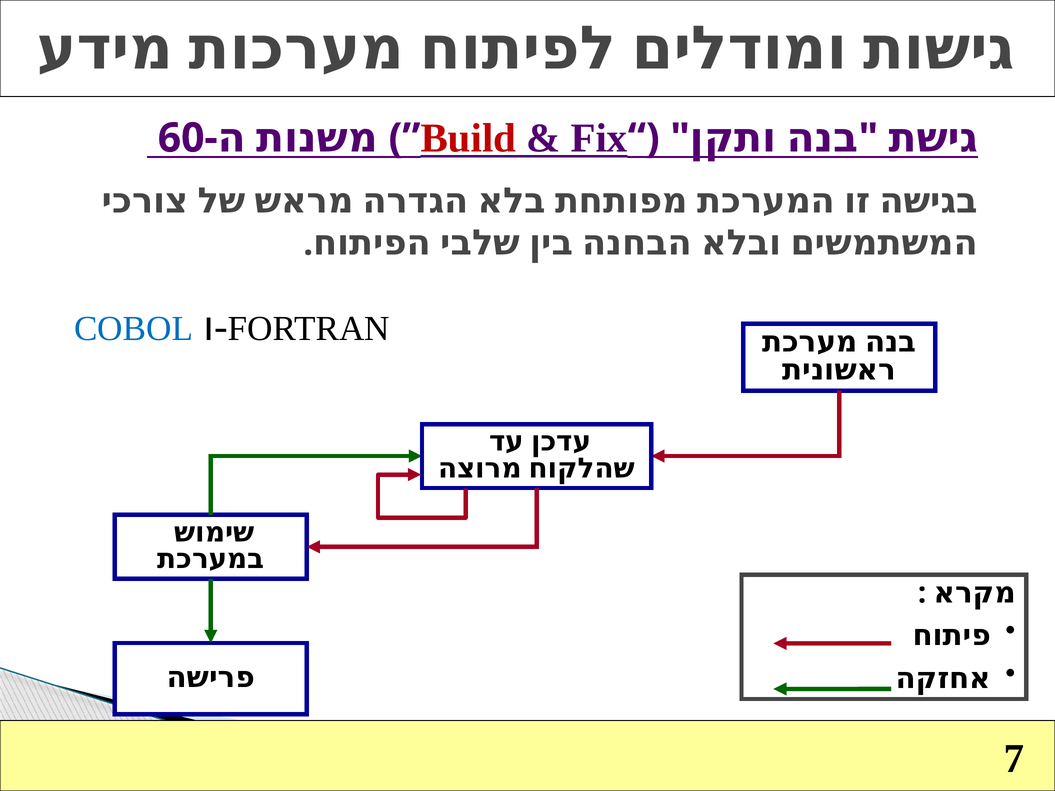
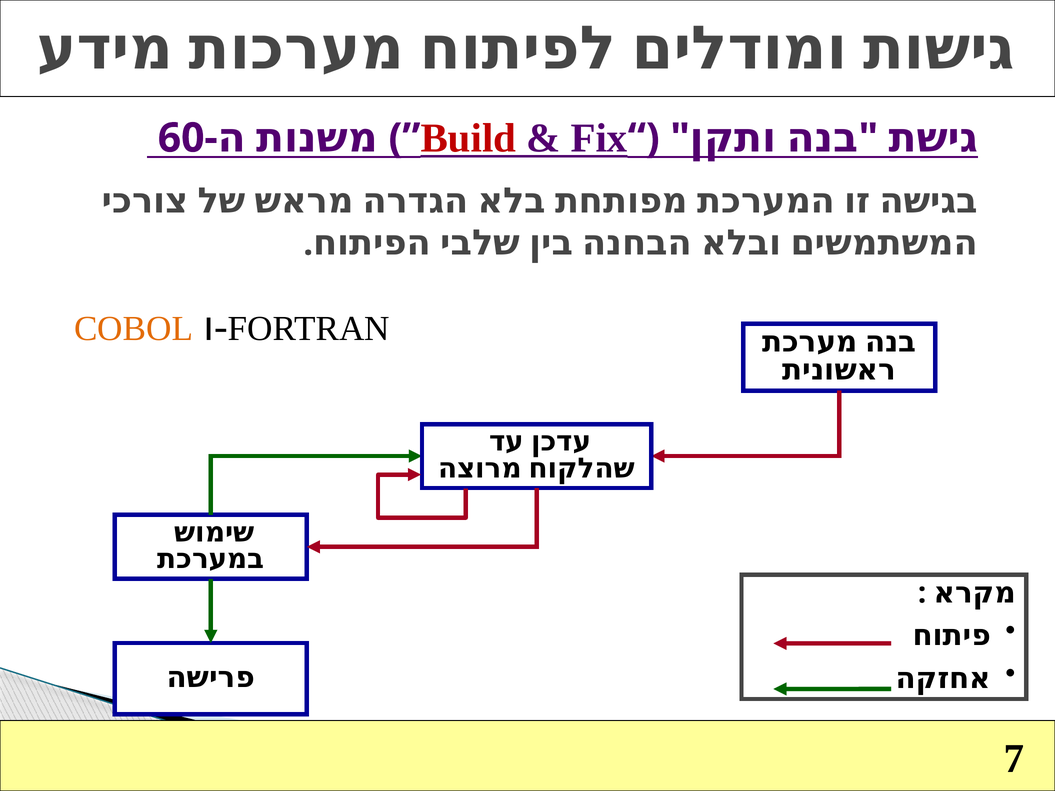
COBOL colour: blue -> orange (134, 329)
